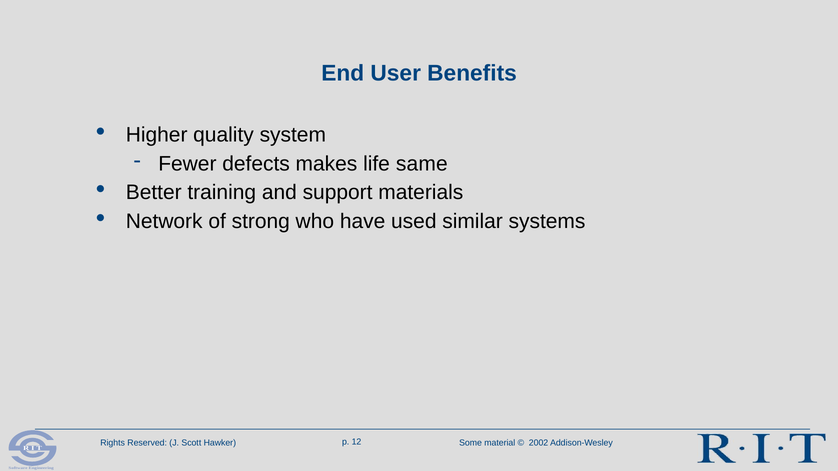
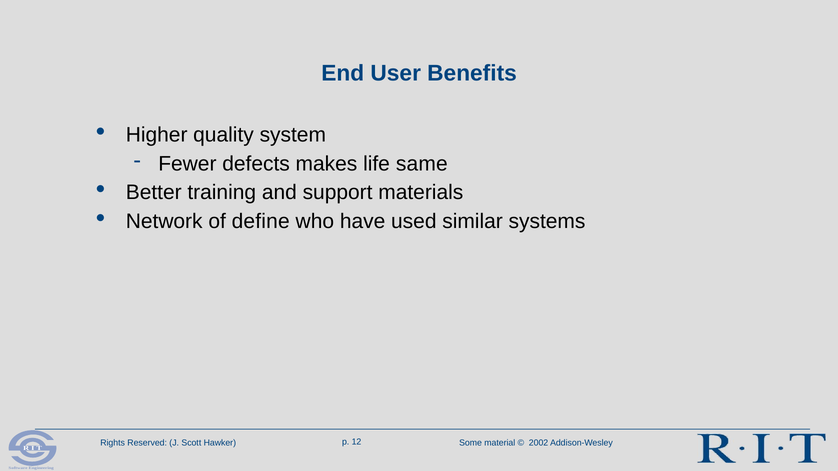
strong: strong -> define (261, 222)
